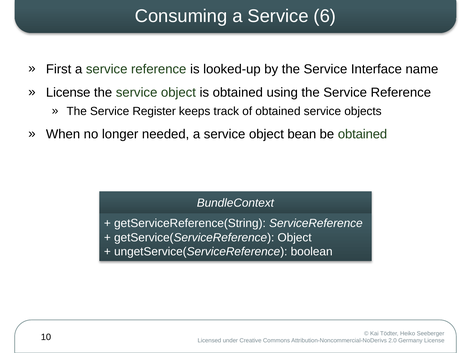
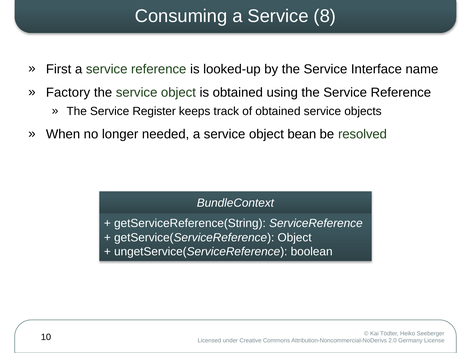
6: 6 -> 8 (325, 16)
License: License -> Factory (68, 93)
be obtained: obtained -> resolved (363, 134)
